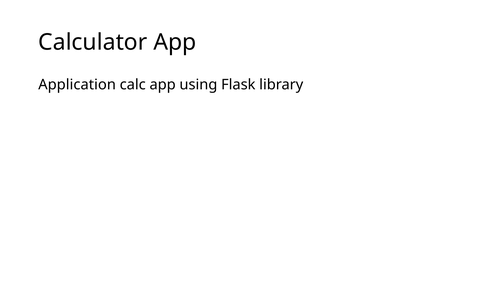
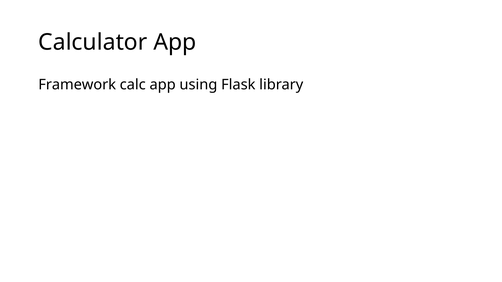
Application: Application -> Framework (77, 85)
